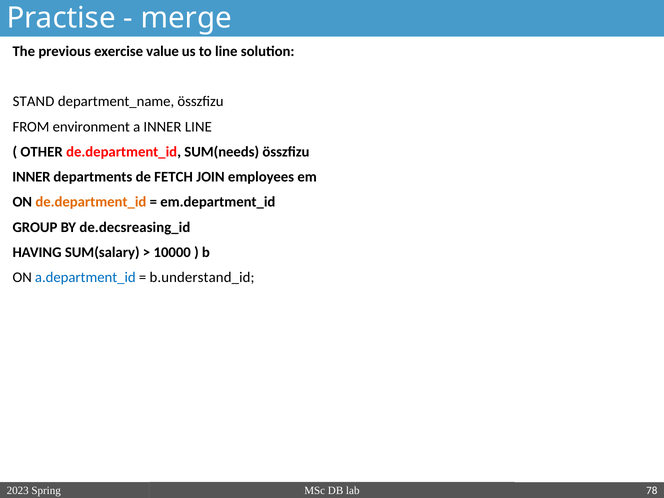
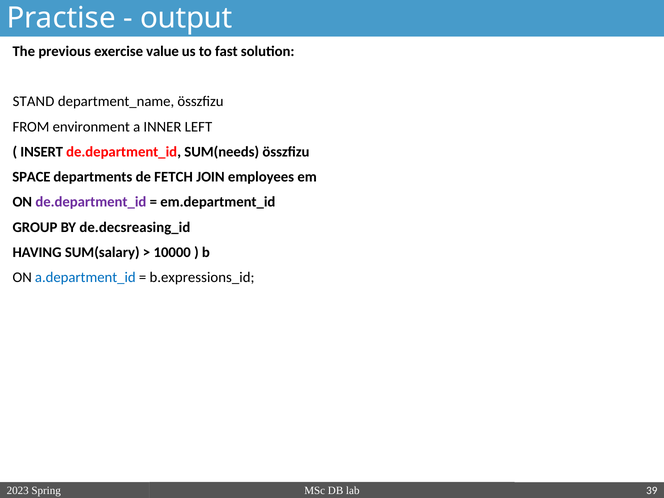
merge: merge -> output (186, 18)
to line: line -> fast (226, 51)
INNER LINE: LINE -> LEFT (198, 127)
OTHER: OTHER -> INSERT (42, 152)
INNER: INNER -> SPACE (31, 177)
de.department_id colour: orange -> purple (91, 202)
b.understand_id: b.understand_id -> b.expressions_id (202, 278)
78: 78 -> 39 (652, 491)
